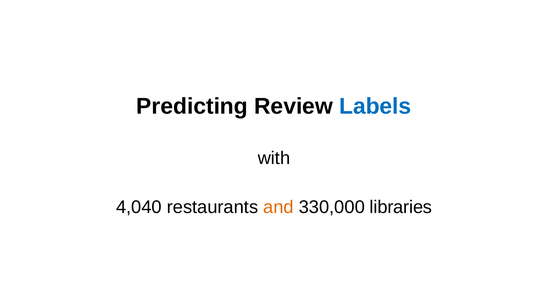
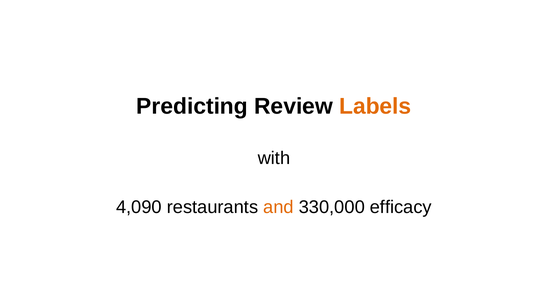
Labels colour: blue -> orange (375, 106)
4,040: 4,040 -> 4,090 (139, 207)
libraries: libraries -> efficacy (401, 207)
